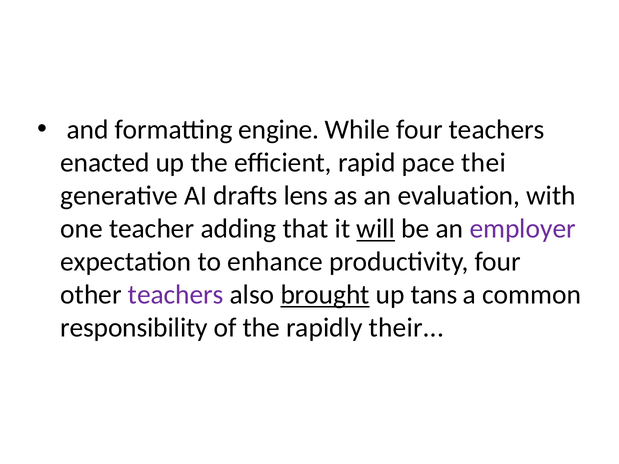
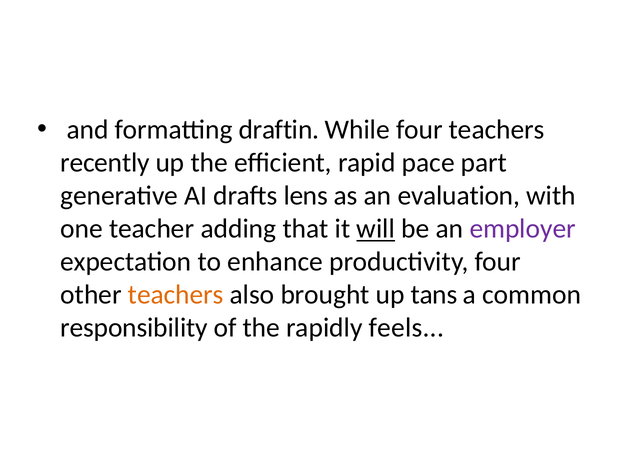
engine: engine -> draftin (279, 130)
enacted: enacted -> recently (105, 163)
thei: thei -> part (484, 163)
teachers colour: purple -> orange (176, 295)
brought underline: present -> none (325, 295)
their: their -> feels (406, 328)
